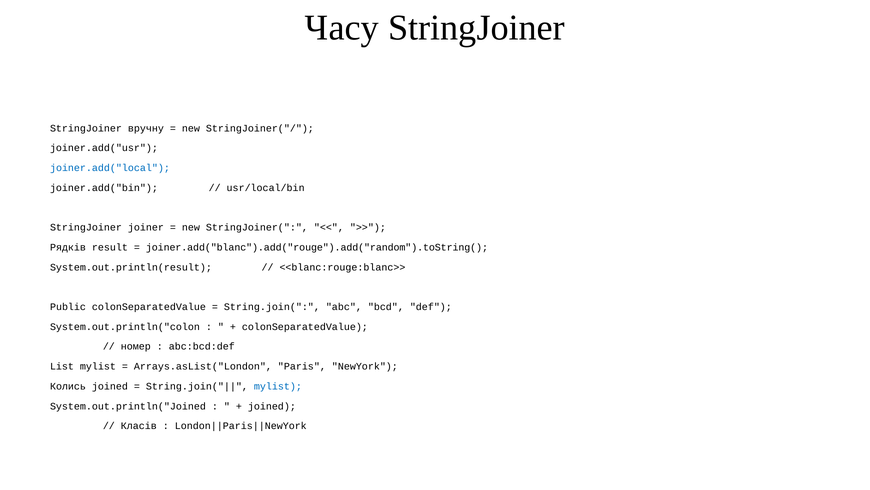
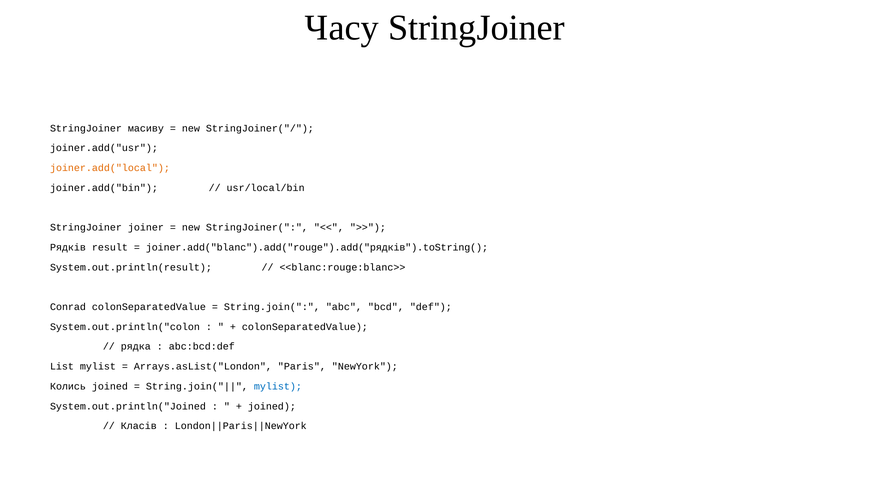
вручну: вручну -> масиву (146, 128)
joiner.add("local colour: blue -> orange (110, 168)
joiner.add("blanc").add("rouge").add("random").toString(: joiner.add("blanc").add("rouge").add("random").toString( -> joiner.add("blanc").add("rouge").add("рядків").toString( (317, 247)
Public: Public -> Conrad (68, 307)
номер: номер -> рядка (136, 346)
